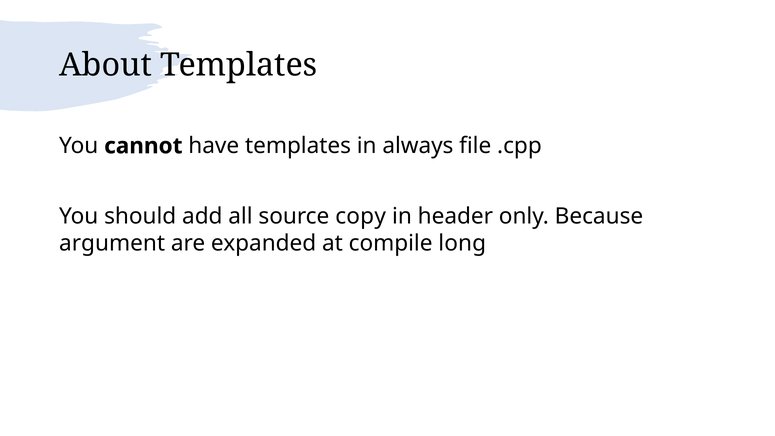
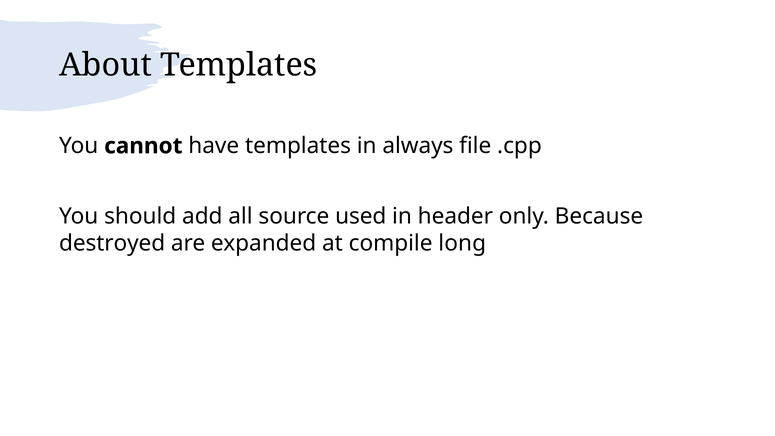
copy: copy -> used (361, 216)
argument: argument -> destroyed (112, 243)
